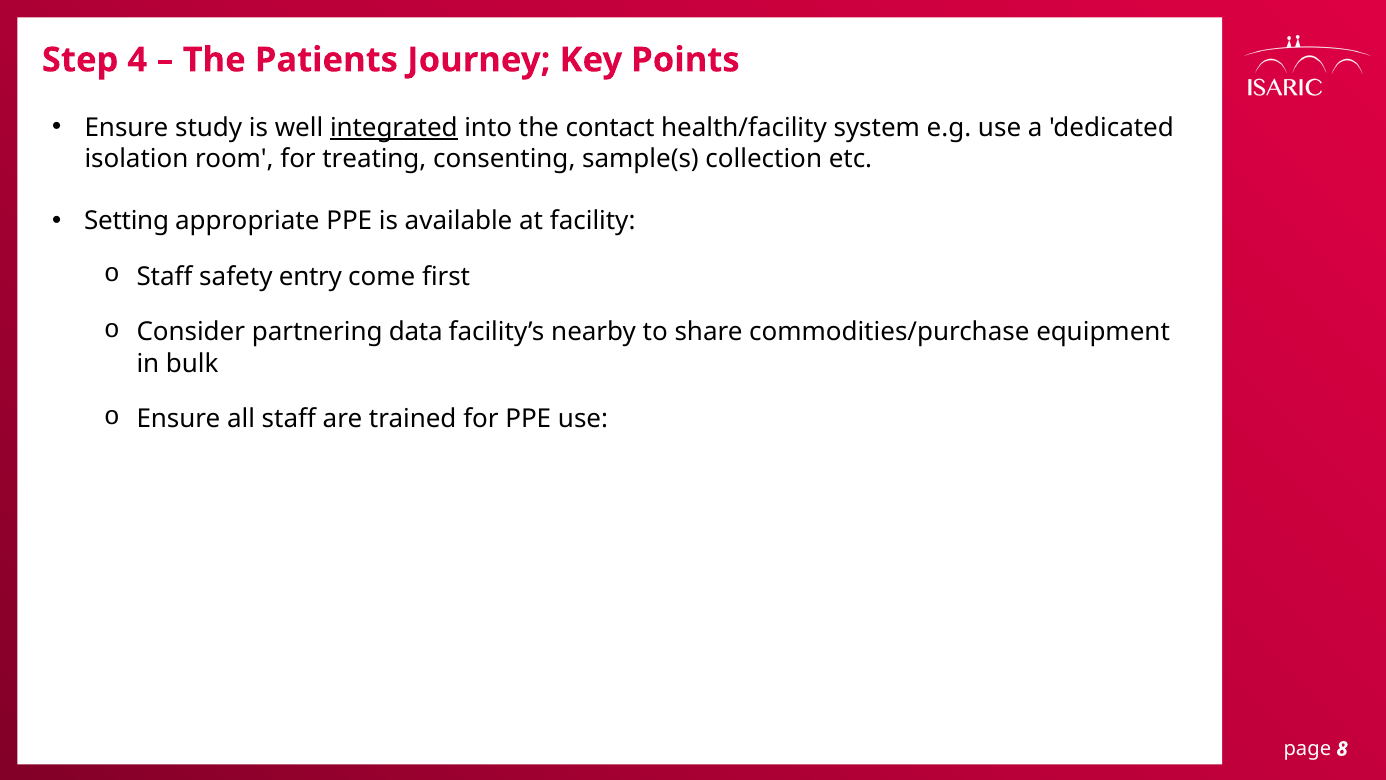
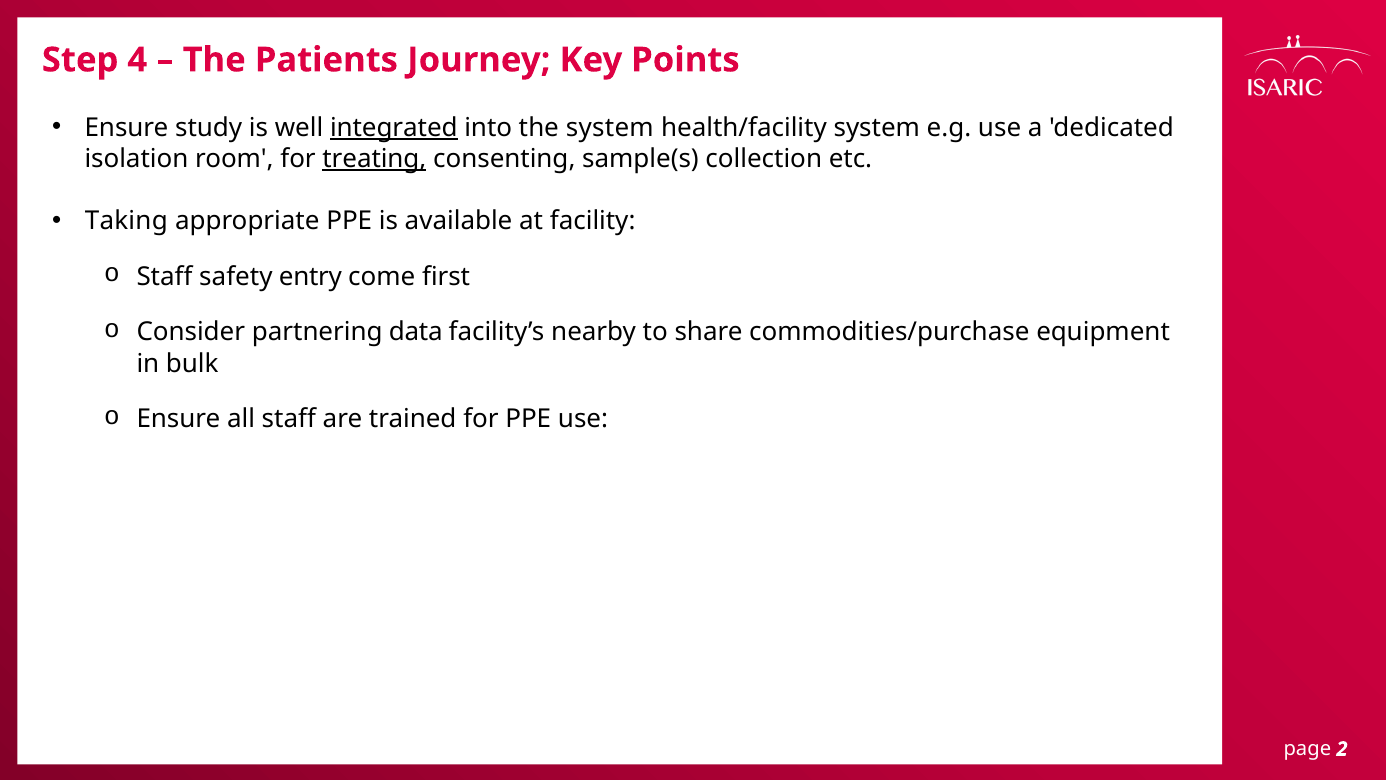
the contact: contact -> system (610, 128)
treating underline: none -> present (374, 159)
Setting: Setting -> Taking (126, 221)
8: 8 -> 2 (1342, 749)
